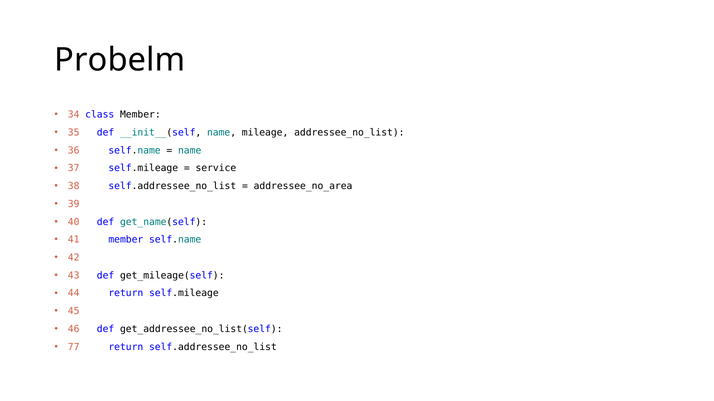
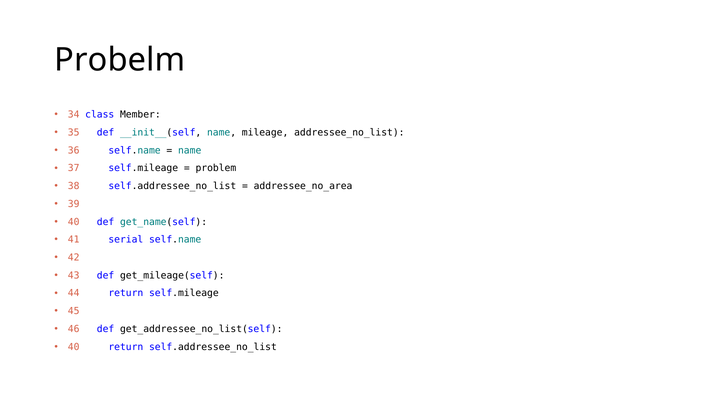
service: service -> problem (216, 168)
41 member: member -> serial (126, 240)
77: 77 -> 40 (74, 347)
